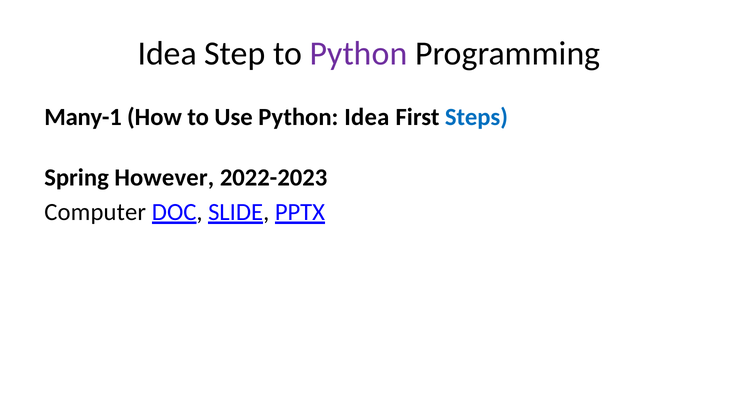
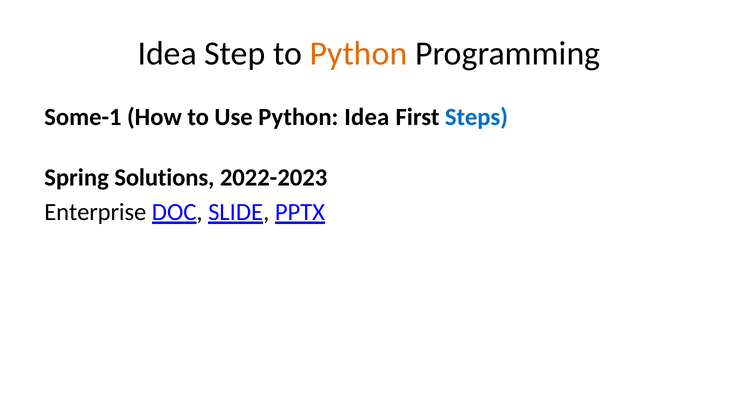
Python colour: purple -> orange (359, 54)
Many-1: Many-1 -> Some-1 (83, 117)
However: However -> Solutions (164, 178)
Computer: Computer -> Enterprise (95, 212)
